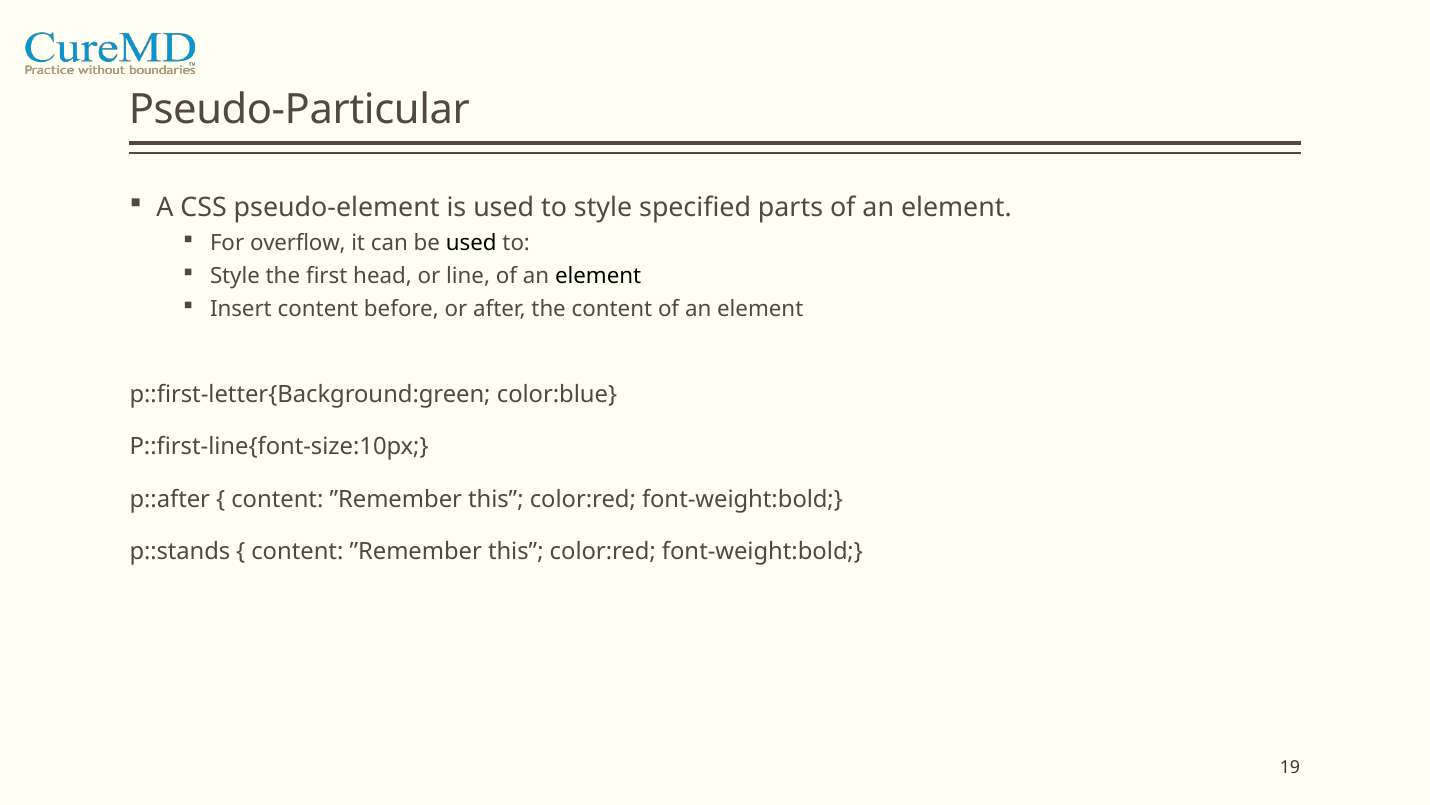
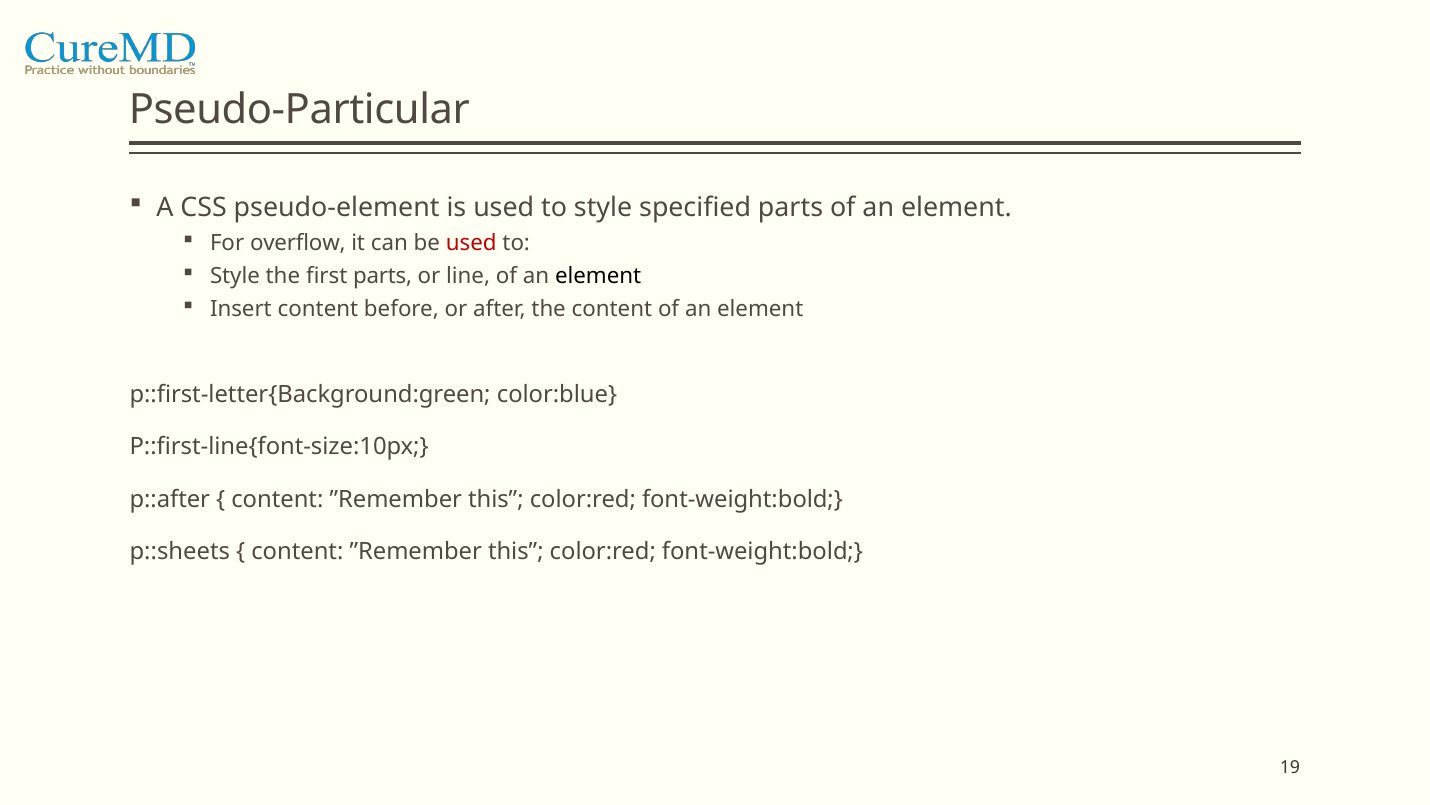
used colour: black -> red (471, 243)
first head: head -> parts (383, 276)
p::stands: p::stands -> p::sheets (180, 551)
